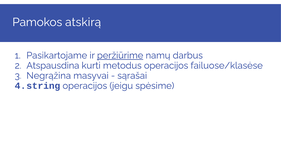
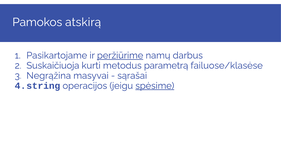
Atspausdina: Atspausdina -> Suskaičiuoja (53, 66)
metodus operacijos: operacijos -> parametrą (166, 66)
spėsime underline: none -> present (155, 86)
